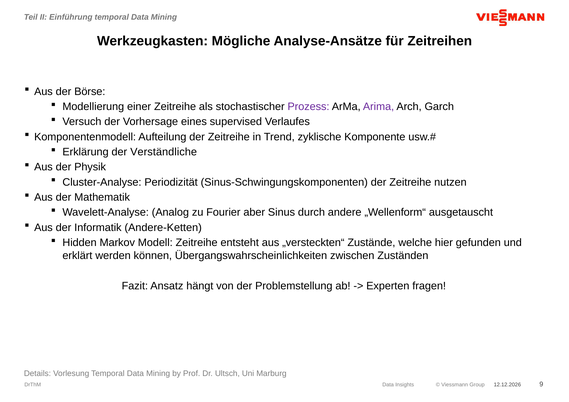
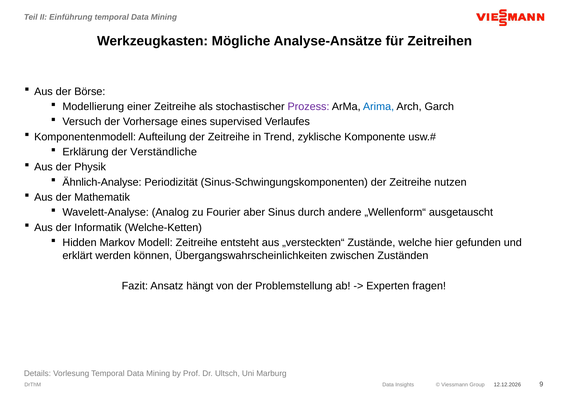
Arima colour: purple -> blue (379, 107)
Cluster-Analyse: Cluster-Analyse -> Ähnlich-Analyse (102, 182)
Andere-Ketten: Andere-Ketten -> Welche-Ketten (163, 228)
